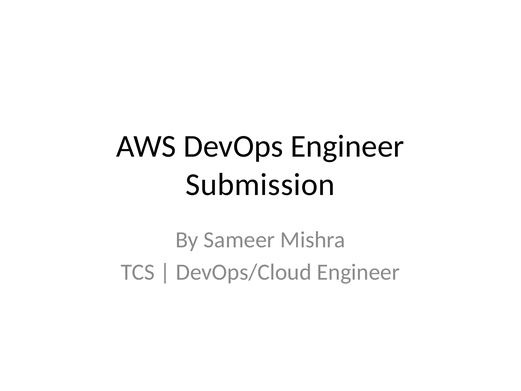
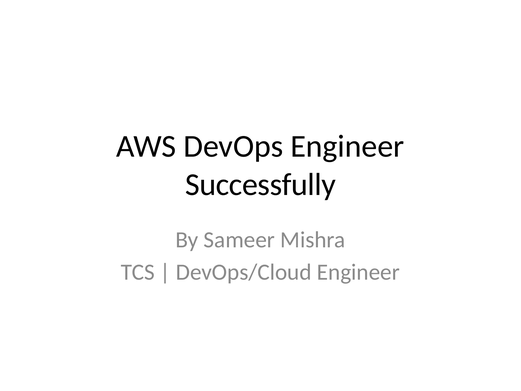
Submission: Submission -> Successfully (261, 185)
